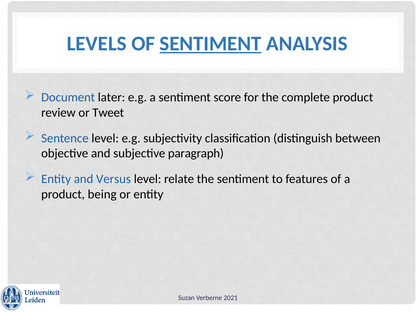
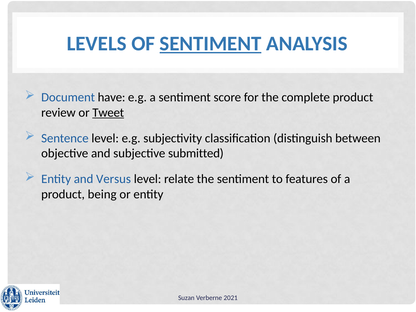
later: later -> have (112, 97)
Tweet underline: none -> present (108, 113)
paragraph: paragraph -> submitted (196, 153)
